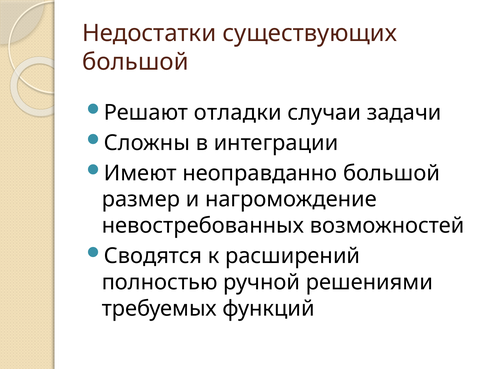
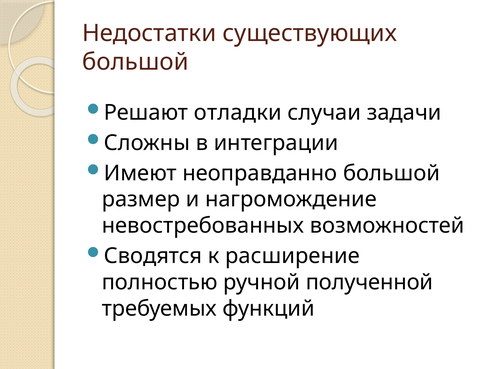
расширений: расширений -> расширение (293, 256)
решениями: решениями -> полученной (369, 282)
